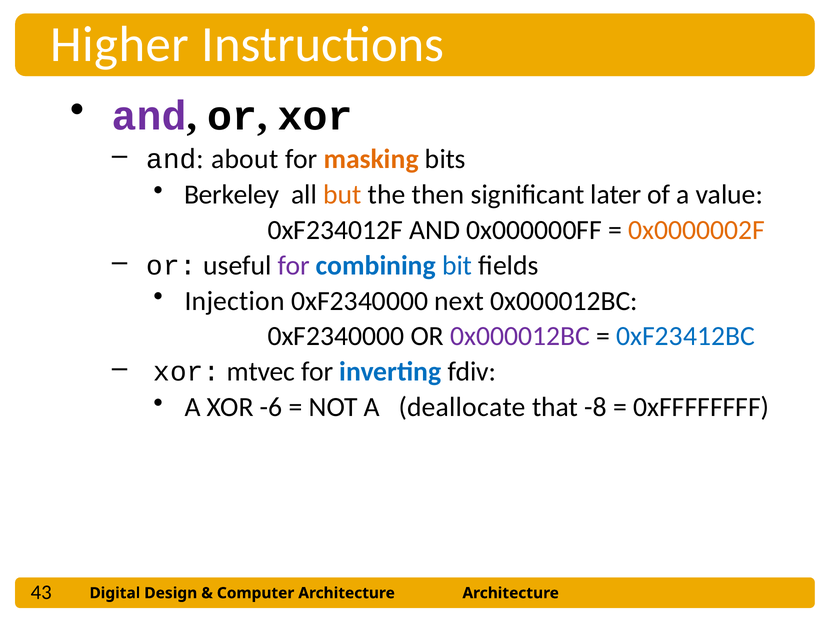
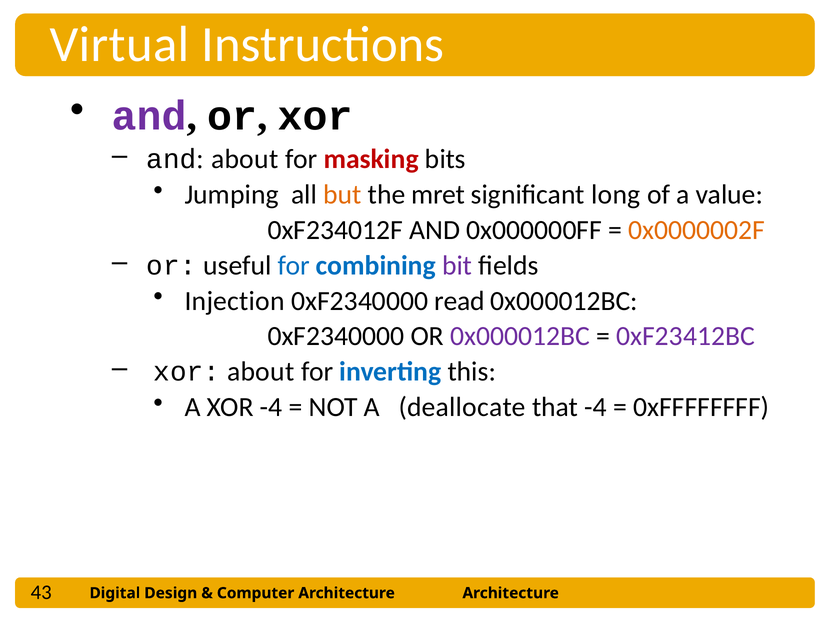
Higher: Higher -> Virtual (120, 44)
masking colour: orange -> red (371, 159)
Berkeley: Berkeley -> Jumping (232, 195)
then: then -> mret (438, 195)
later: later -> long (616, 195)
for colour: purple -> blue (294, 265)
bit colour: blue -> purple (457, 265)
next: next -> read (459, 301)
0xF23412BC colour: blue -> purple (686, 336)
xor mtvec: mtvec -> about (261, 371)
fdiv: fdiv -> this (472, 371)
XOR -6: -6 -> -4 (271, 407)
that -8: -8 -> -4 (596, 407)
